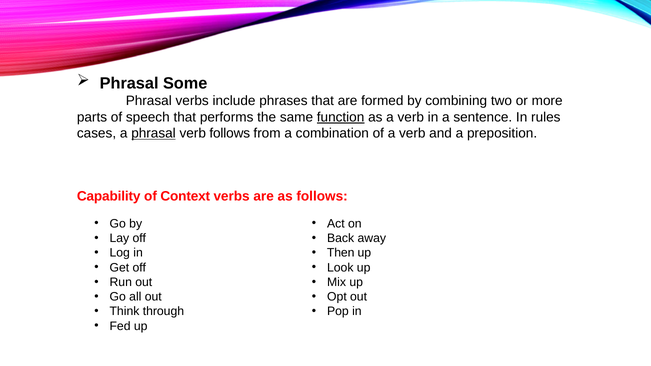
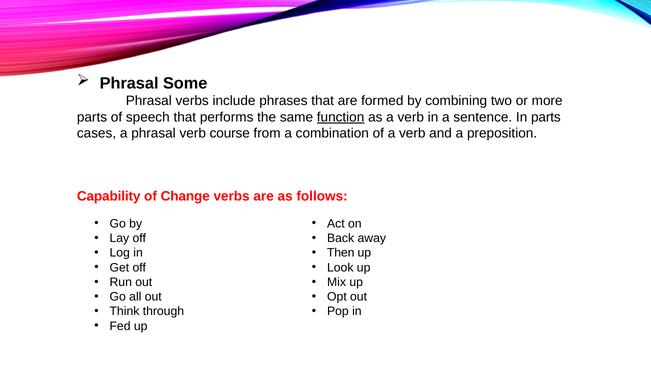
In rules: rules -> parts (546, 117)
phrasal underline: present -> none (153, 134)
verb follows: follows -> course (230, 134)
Context: Context -> Change (185, 196)
